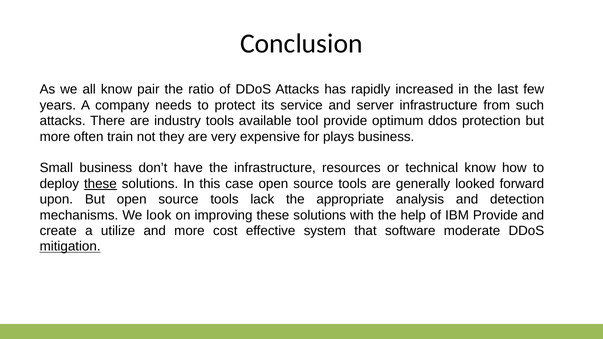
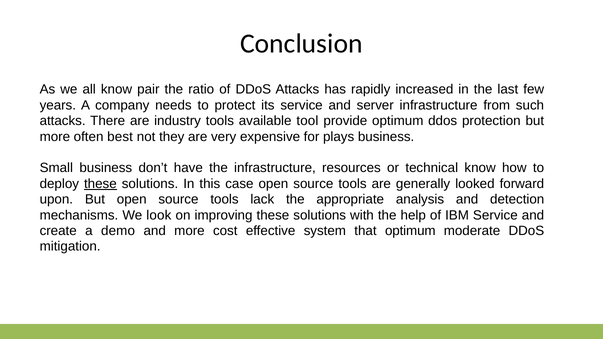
train: train -> best (120, 137)
IBM Provide: Provide -> Service (495, 215)
utilize: utilize -> demo (118, 231)
that software: software -> optimum (410, 231)
mitigation underline: present -> none (70, 247)
